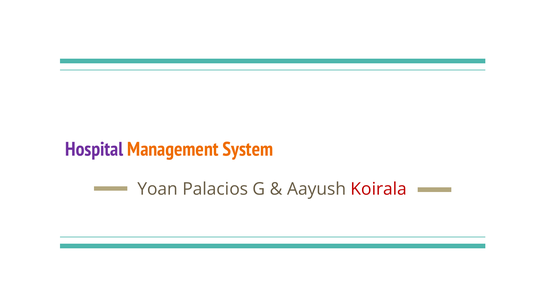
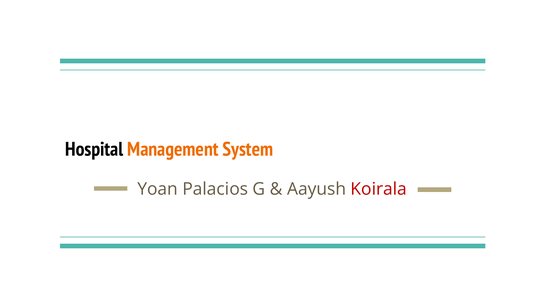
Hospital colour: purple -> black (94, 149)
